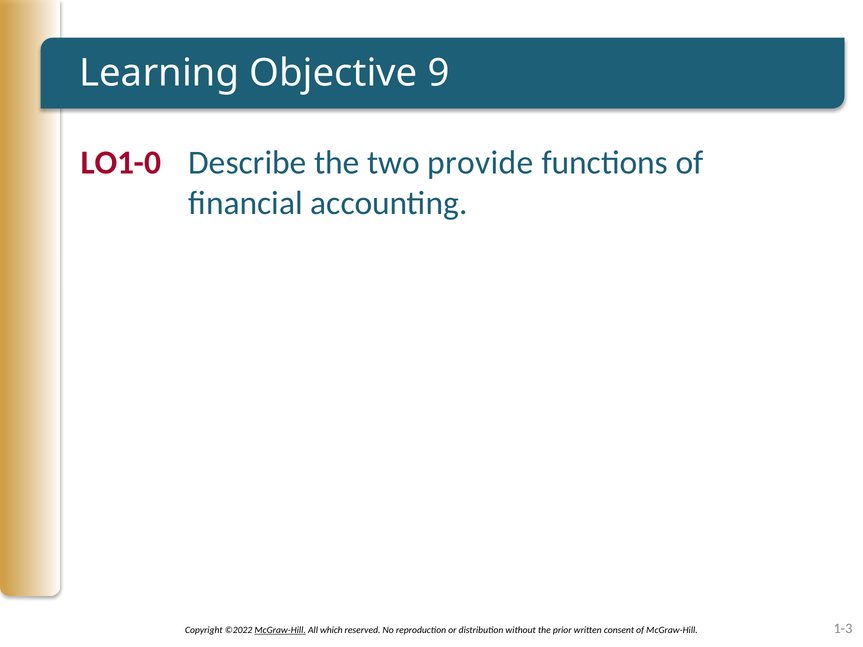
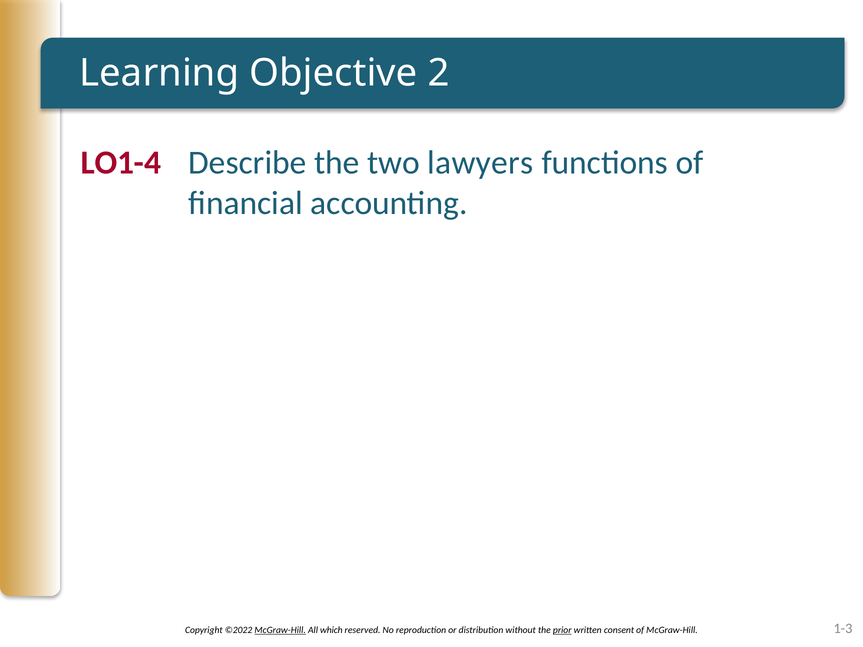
9: 9 -> 2 (439, 73)
LO1-0: LO1-0 -> LO1-4 (121, 163)
provide: provide -> lawyers (480, 163)
prior underline: none -> present (562, 630)
